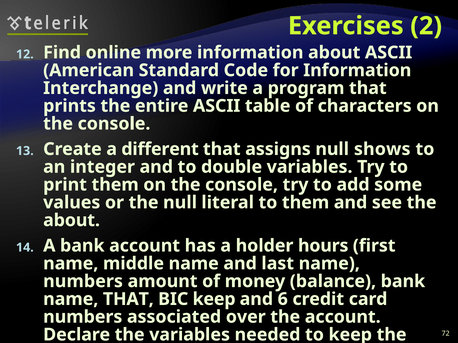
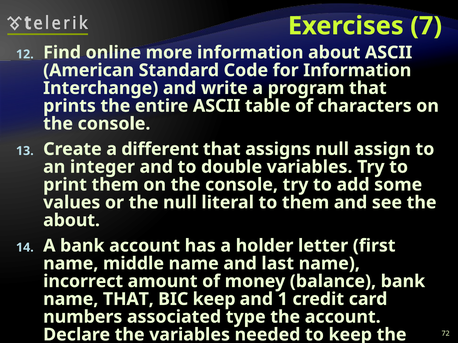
2: 2 -> 7 (426, 26)
shows: shows -> assign (382, 149)
hours: hours -> letter (323, 246)
numbers: numbers -> incorrect (83, 282)
6: 6 -> 1 (283, 299)
over: over -> type (246, 317)
